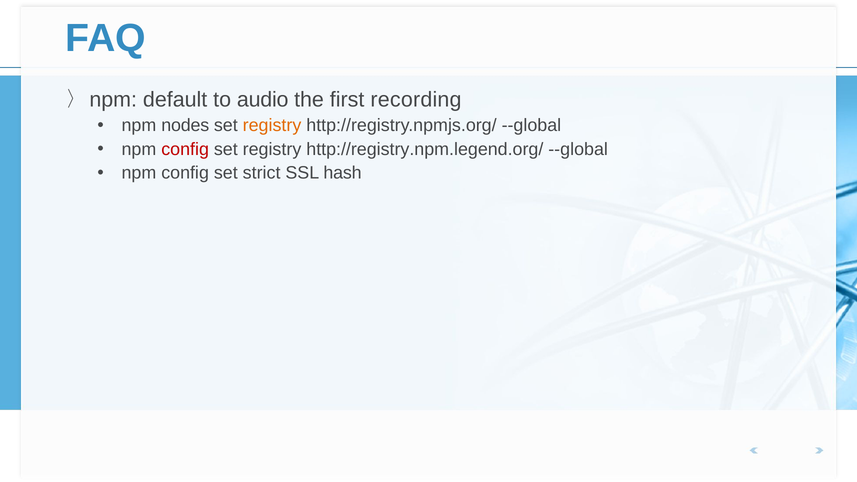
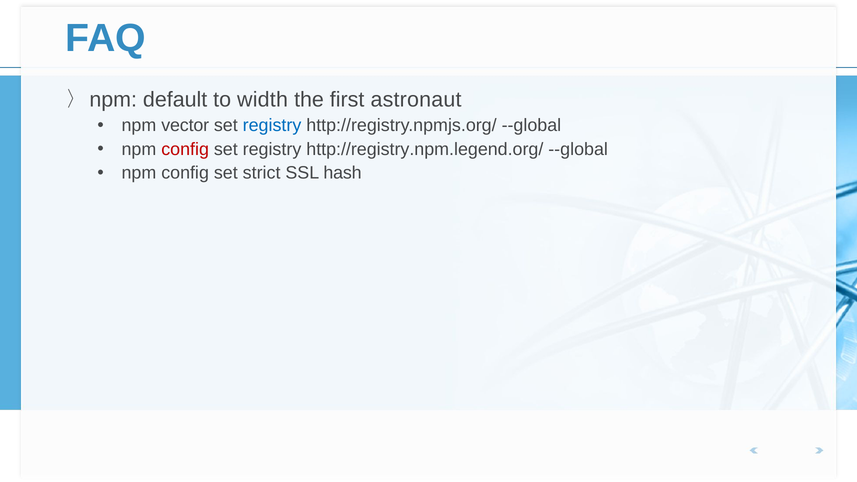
audio: audio -> width (263, 100)
recording: recording -> astronaut (416, 100)
nodes: nodes -> vector (185, 126)
registry colour: orange -> blue (272, 126)
